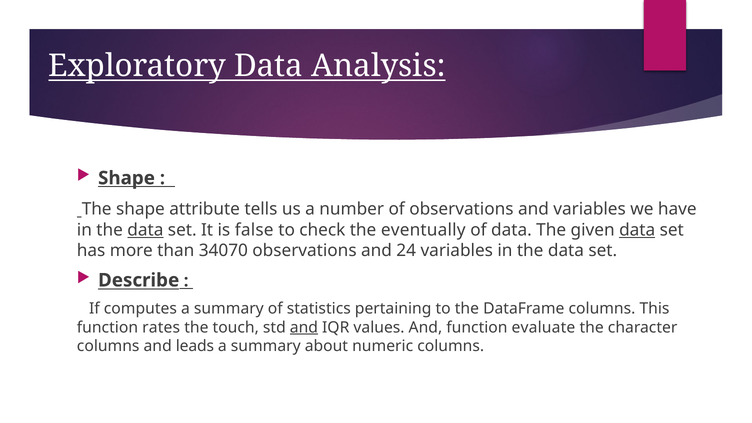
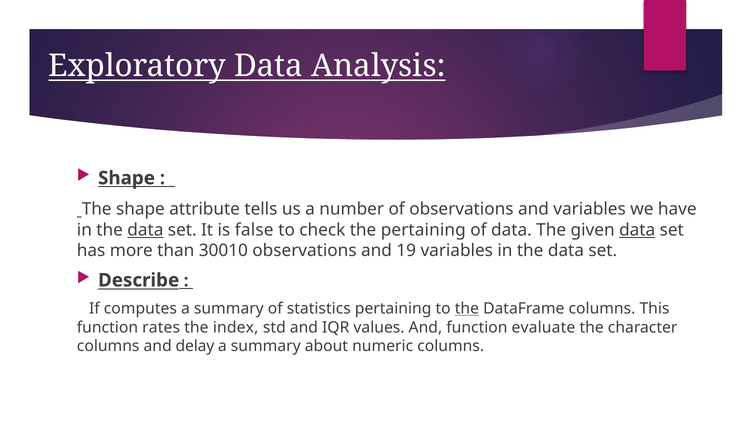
the eventually: eventually -> pertaining (423, 230)
34070: 34070 -> 30010 (223, 251)
24: 24 -> 19 (406, 251)
the underline: none -> present (467, 309)
touch: touch -> index (236, 327)
and underline: present -> none (304, 327)
leads: leads -> delay (195, 346)
